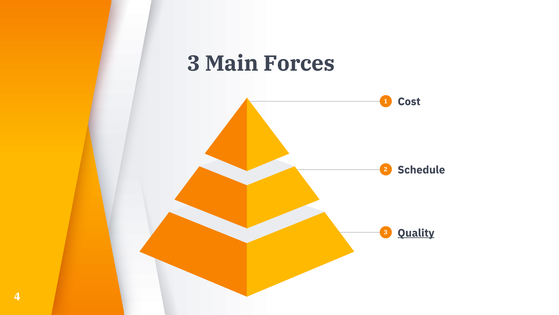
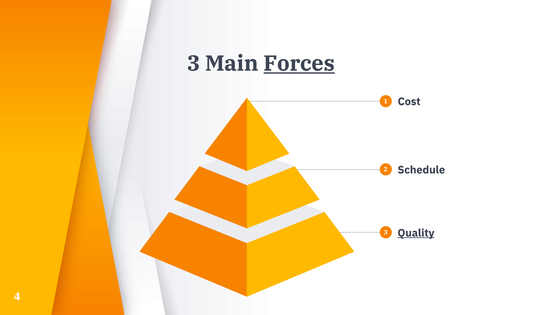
Forces underline: none -> present (299, 63)
